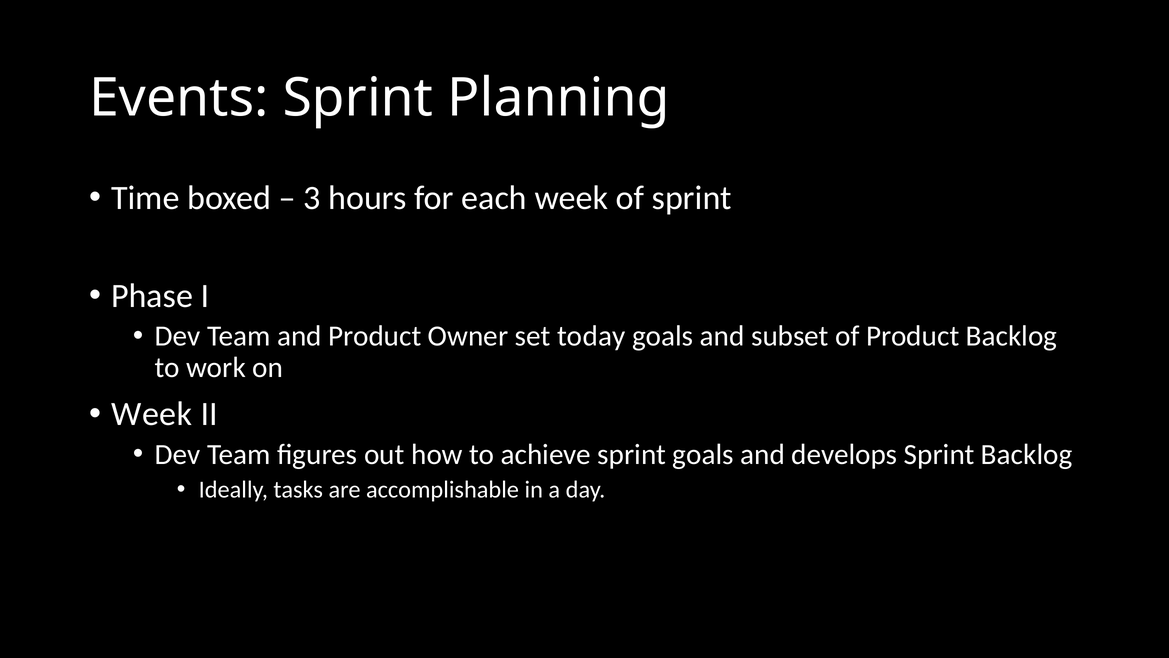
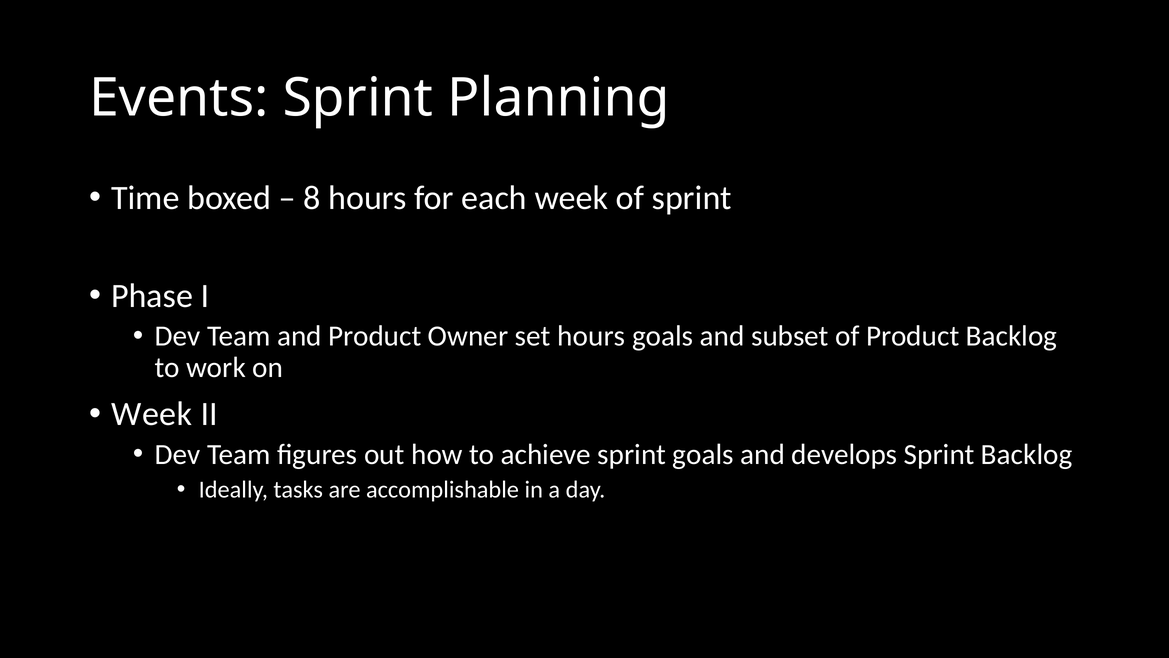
3: 3 -> 8 (312, 198)
set today: today -> hours (591, 336)
